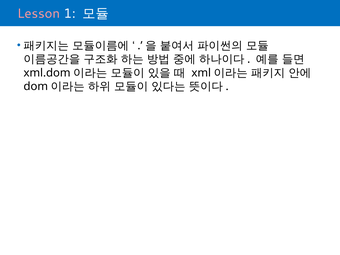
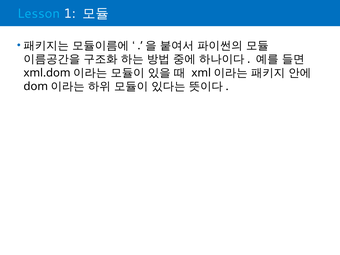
Lesson colour: pink -> light blue (39, 13)
